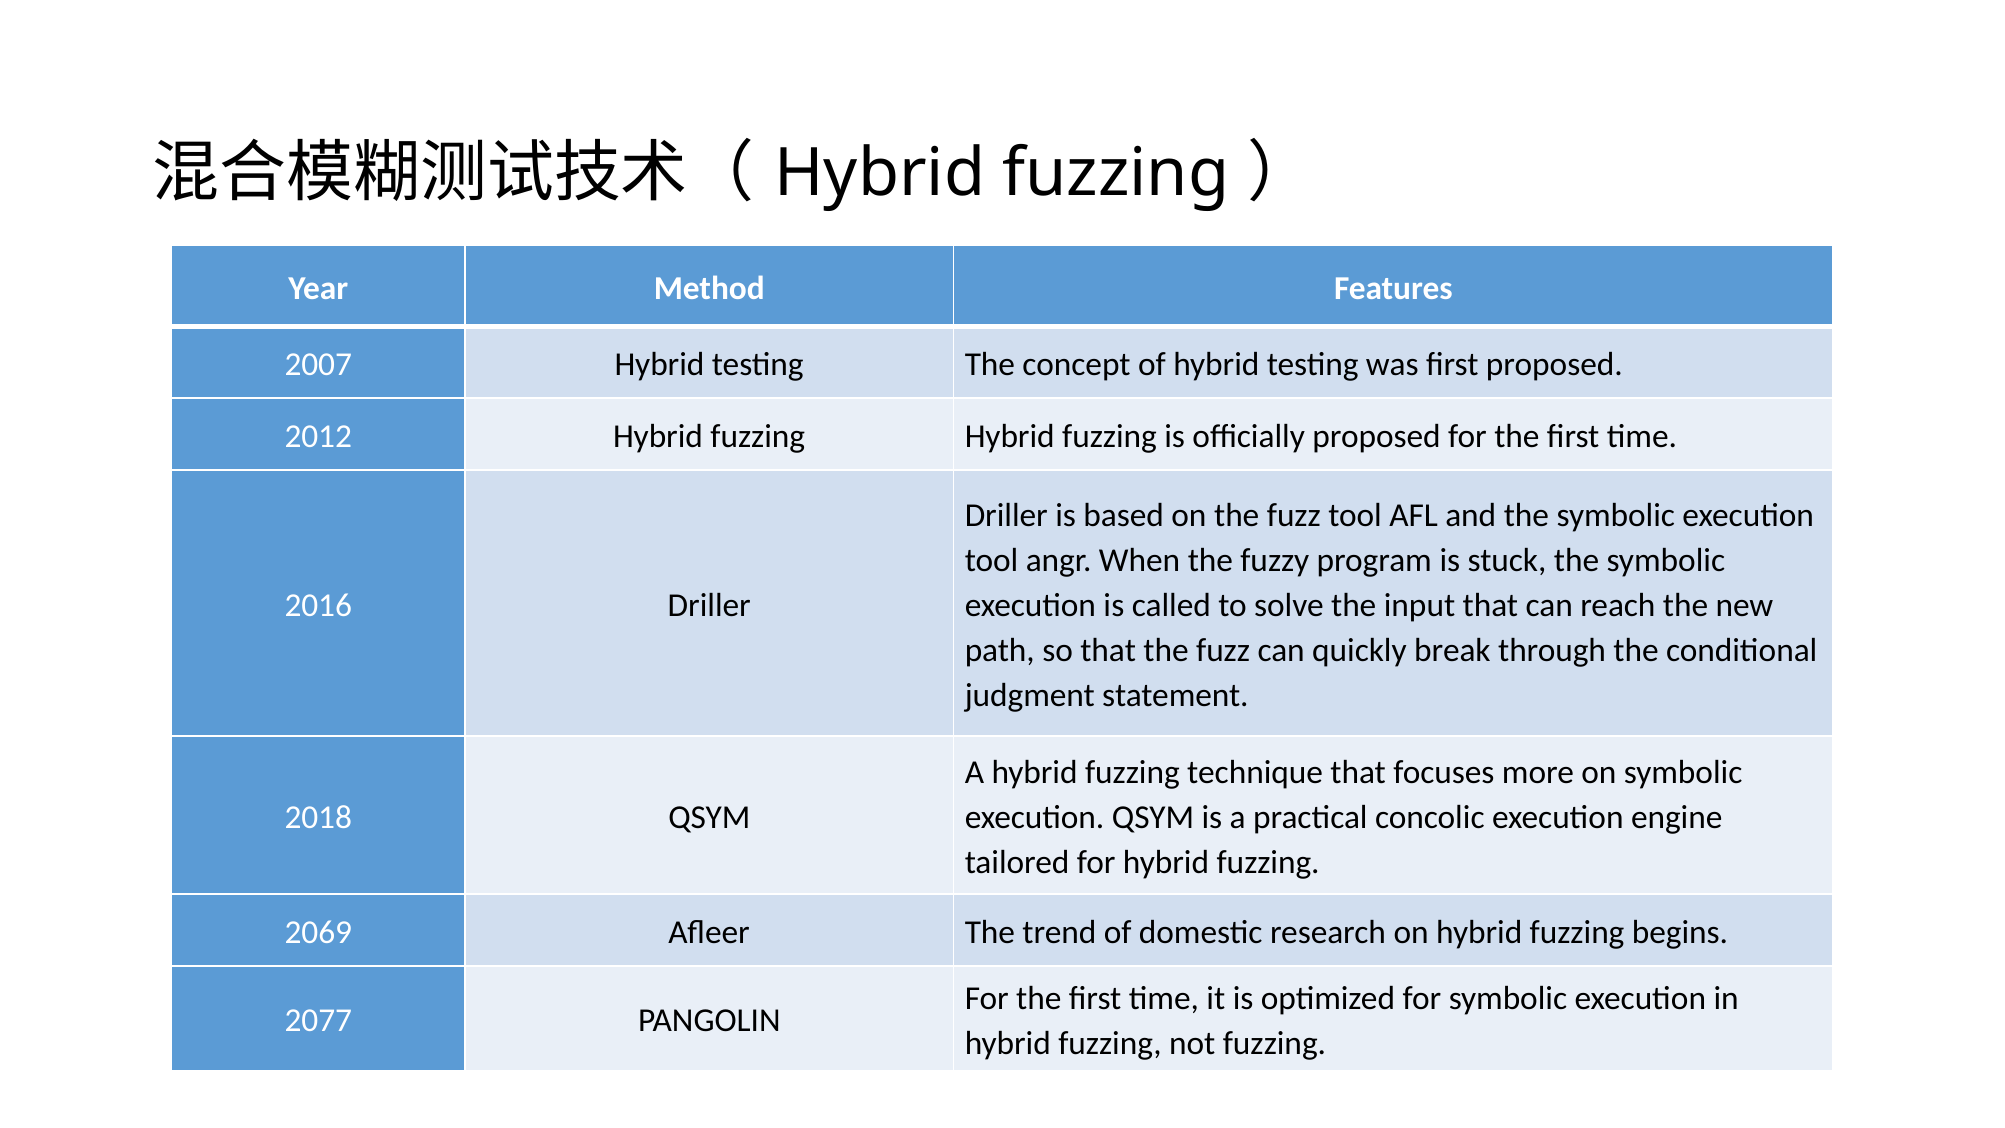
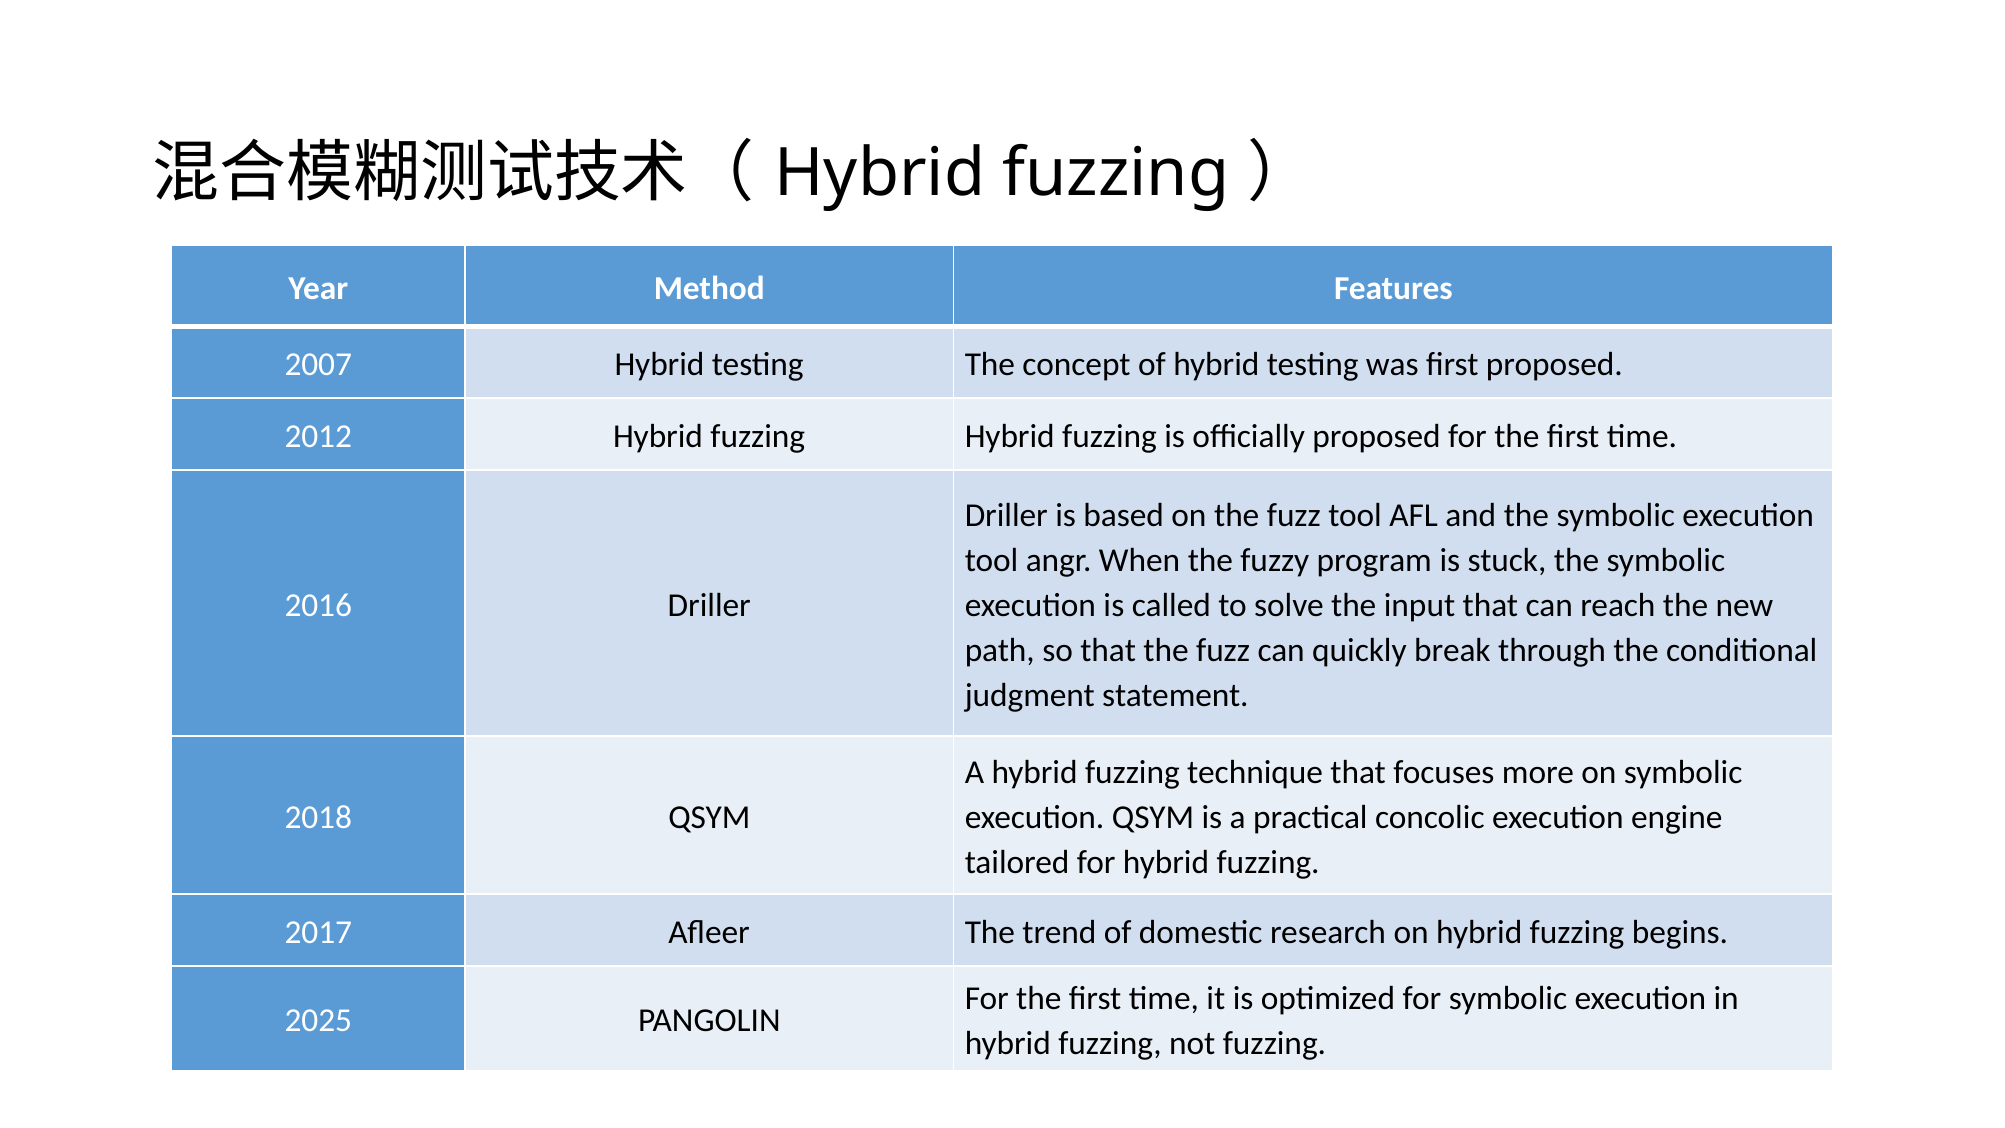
2069: 2069 -> 2017 (318, 932)
2077: 2077 -> 2025 (318, 1021)
